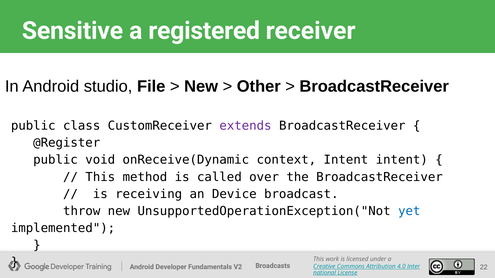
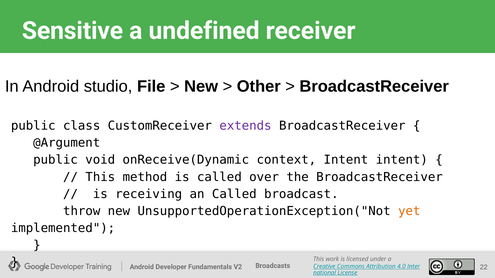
registered: registered -> undefined (204, 31)
@Register: @Register -> @Argument (67, 143)
an Device: Device -> Called (234, 194)
yet colour: blue -> orange (409, 211)
